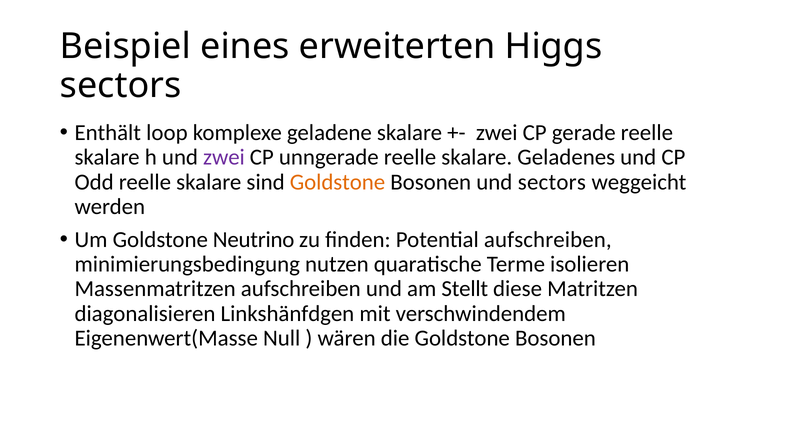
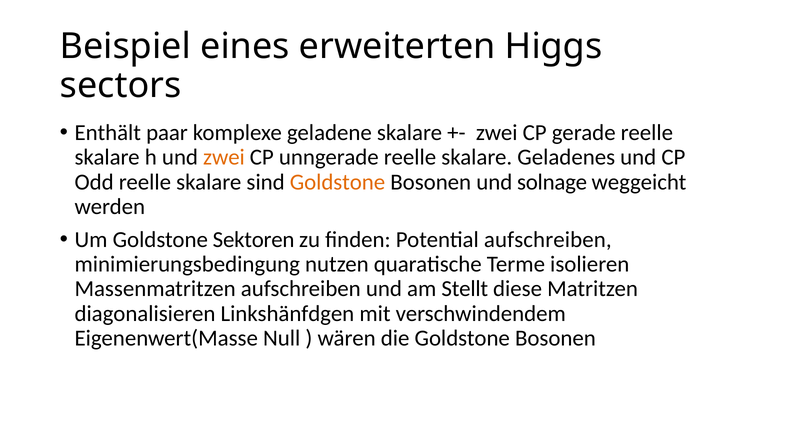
loop: loop -> paar (167, 133)
zwei colour: purple -> orange (224, 157)
und sectors: sectors -> solnage (552, 182)
Neutrino: Neutrino -> Sektoren (254, 240)
